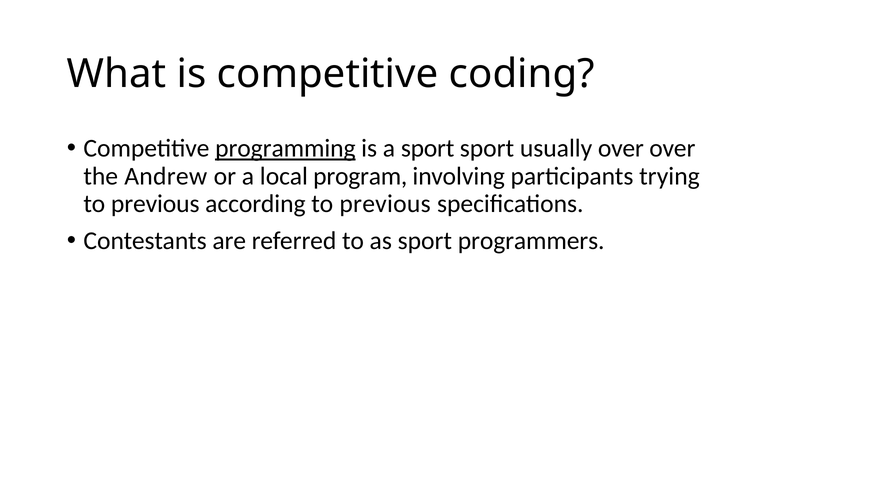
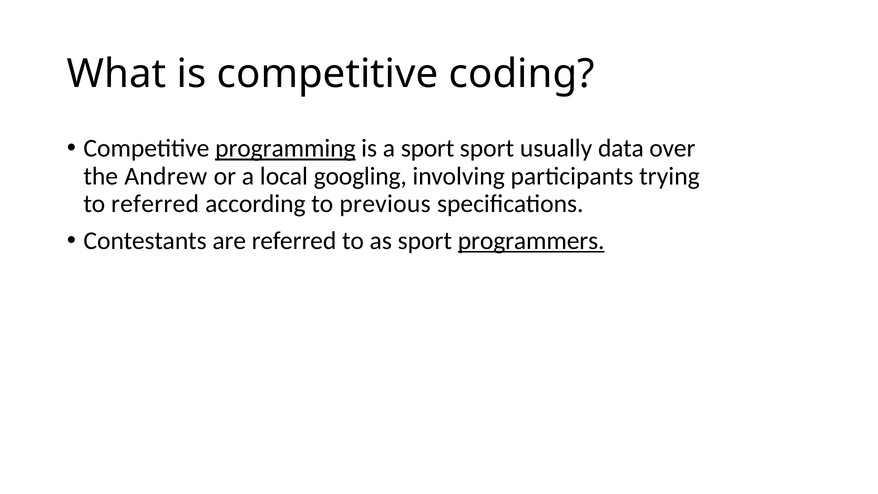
usually over: over -> data (621, 148)
program: program -> googling (360, 176)
previous: previous -> referred (155, 204)
programmers underline: none -> present (531, 241)
